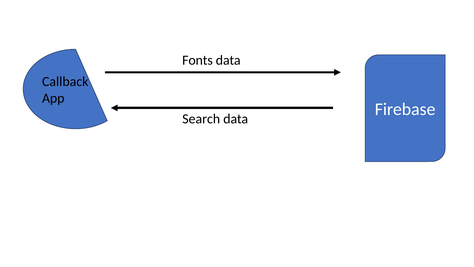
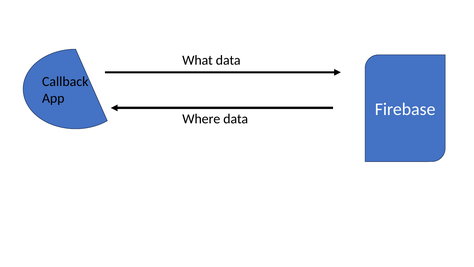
Fonts: Fonts -> What (197, 60)
Search: Search -> Where (201, 119)
